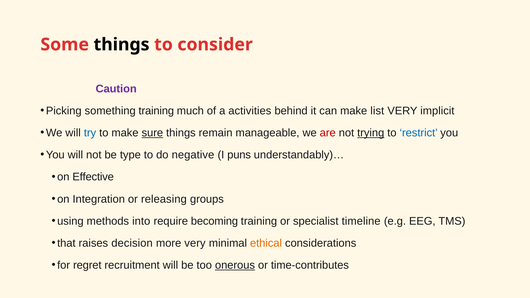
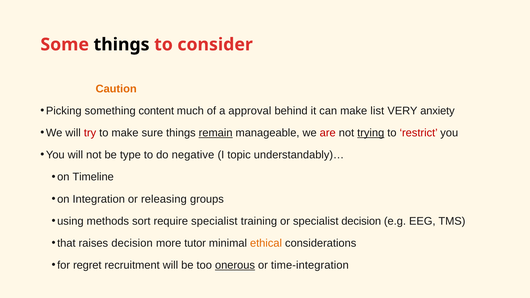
Caution colour: purple -> orange (116, 89)
something training: training -> content (156, 111)
activities: activities -> approval (250, 111)
implicit: implicit -> anxiety (437, 111)
try colour: blue -> red (90, 133)
sure underline: present -> none (152, 133)
remain underline: none -> present (216, 133)
restrict colour: blue -> red (419, 133)
puns: puns -> topic (239, 155)
Effective: Effective -> Timeline (93, 177)
into: into -> sort (141, 221)
require becoming: becoming -> specialist (214, 221)
specialist timeline: timeline -> decision (361, 221)
more very: very -> tutor (195, 243)
time-contributes: time-contributes -> time-integration (310, 265)
